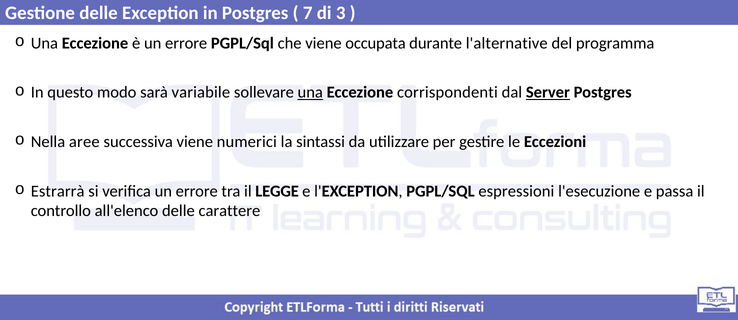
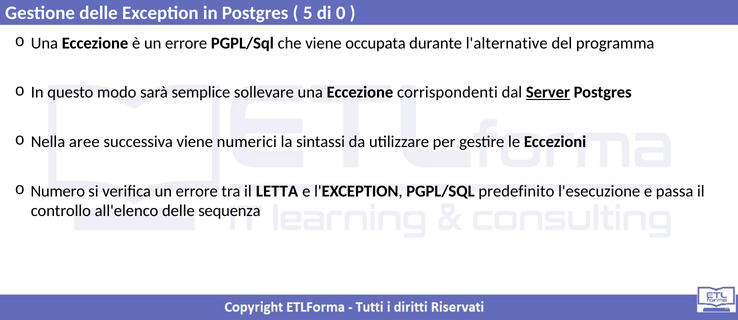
7: 7 -> 5 (308, 13)
3: 3 -> 0 (341, 13)
variabile: variabile -> semplice (201, 92)
una underline: present -> none (310, 92)
Estrarrà: Estrarrà -> Numero (58, 191)
LEGGE: LEGGE -> LETTA (277, 191)
espressioni: espressioni -> predefinito (516, 191)
carattere: carattere -> sequenza (229, 211)
